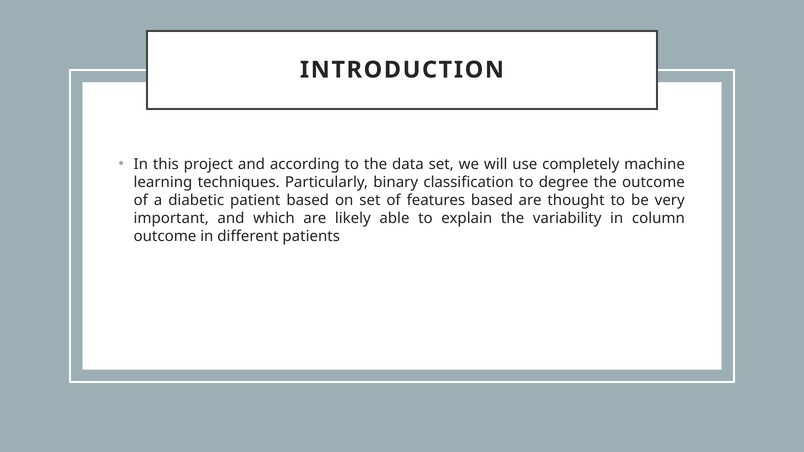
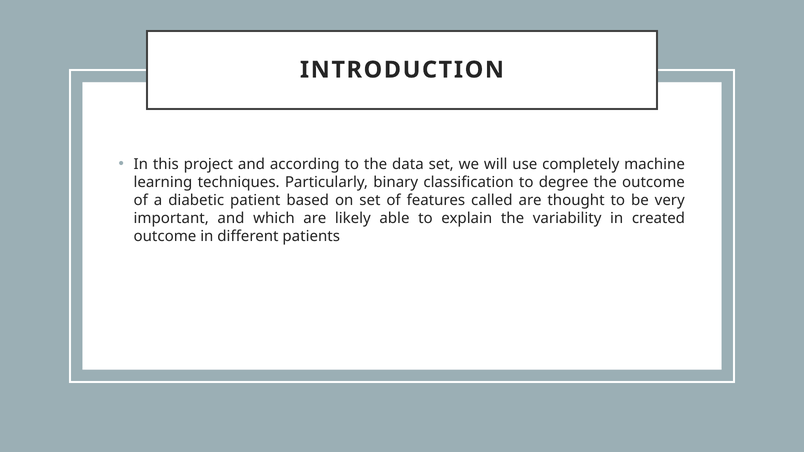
features based: based -> called (492, 200)
column: column -> created (658, 218)
